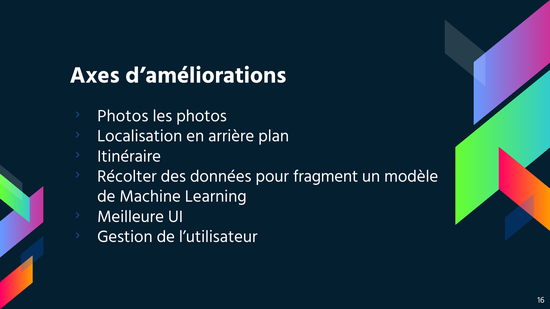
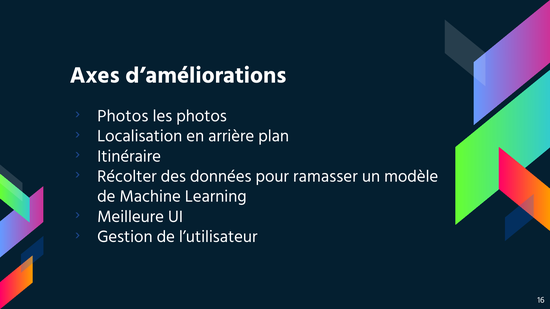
fragment: fragment -> ramasser (325, 177)
